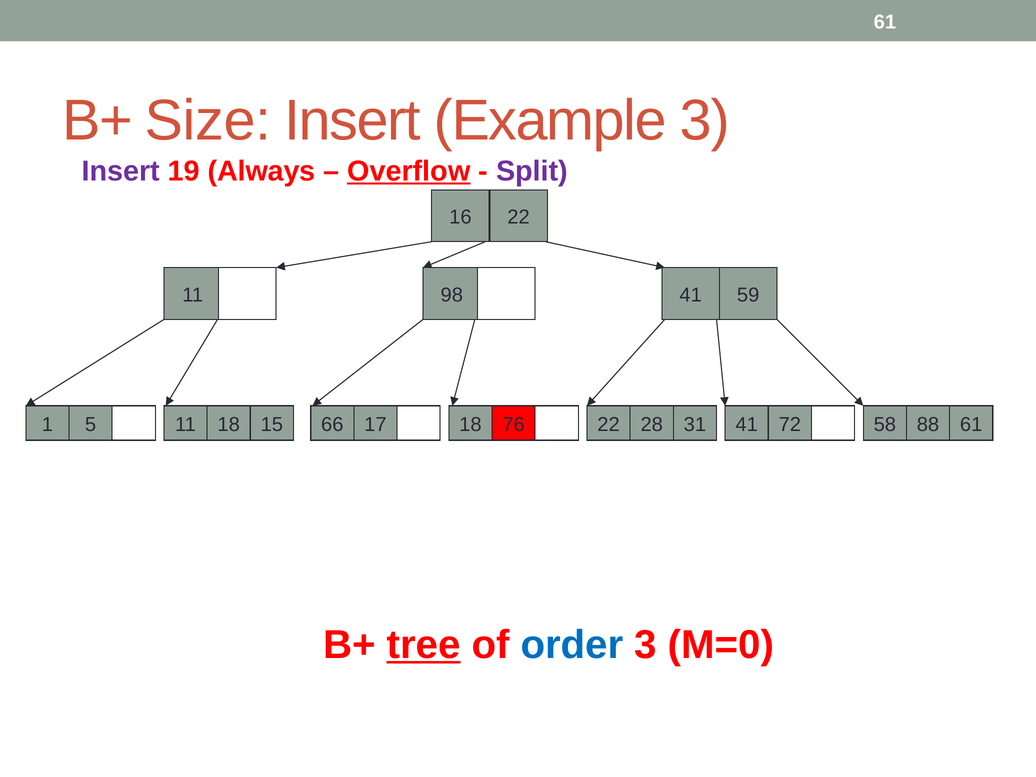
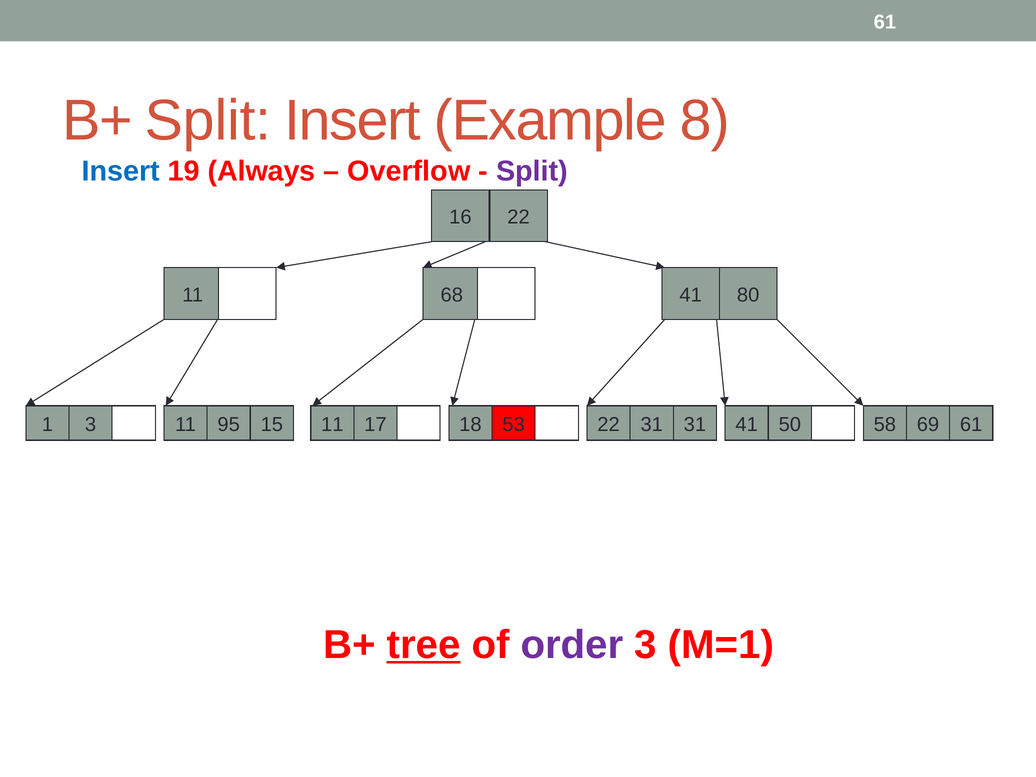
B+ Size: Size -> Split (208, 121)
Example 3: 3 -> 8 (705, 121)
Insert colour: purple -> blue (121, 171)
Overflow underline: present -> none (409, 171)
98: 98 -> 68 (452, 295)
59: 59 -> 80 (748, 295)
1 5: 5 -> 3 (91, 424)
11 18: 18 -> 95 (229, 424)
15 66: 66 -> 11 (332, 424)
76: 76 -> 53 (514, 424)
22 28: 28 -> 31 (652, 424)
72: 72 -> 50 (790, 424)
88: 88 -> 69 (928, 424)
order colour: blue -> purple (572, 645)
M=0: M=0 -> M=1 (721, 645)
